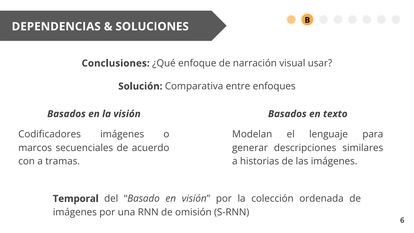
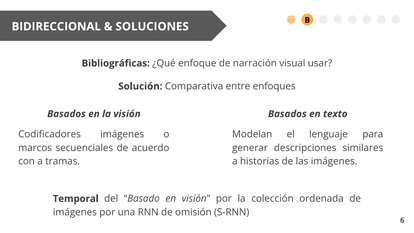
DEPENDENCIAS: DEPENDENCIAS -> BIDIRECCIONAL (56, 27)
Conclusiones: Conclusiones -> Bibliográficas (116, 63)
